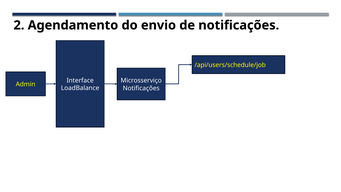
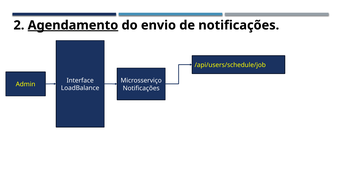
Agendamento underline: none -> present (73, 25)
